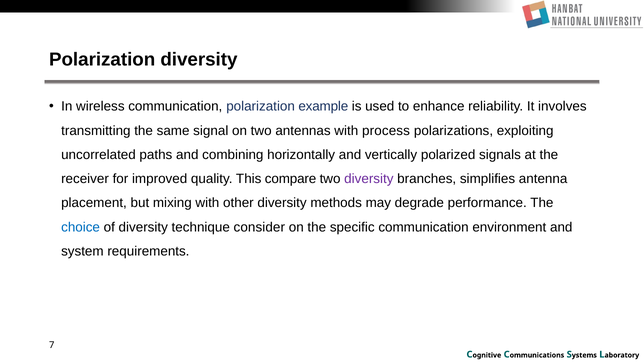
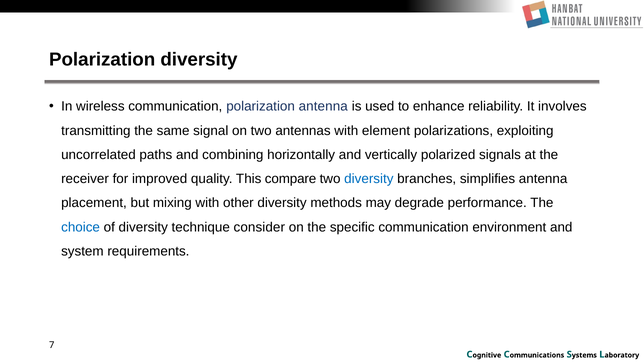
polarization example: example -> antenna (323, 107)
process: process -> element (386, 131)
diversity colour: purple -> blue (369, 179)
